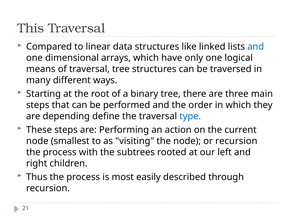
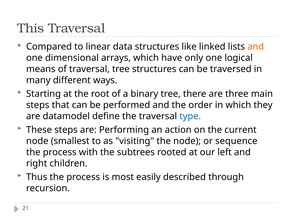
and colour: blue -> orange (256, 46)
depending: depending -> datamodel (66, 116)
or recursion: recursion -> sequence (236, 140)
